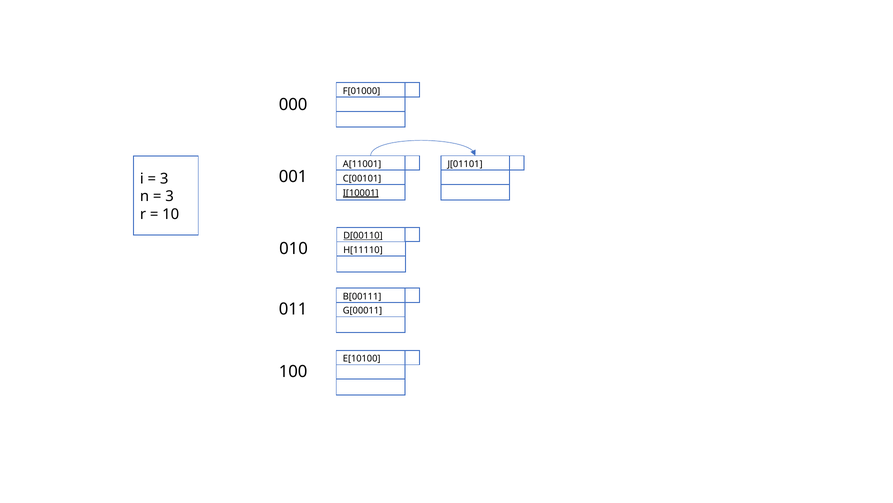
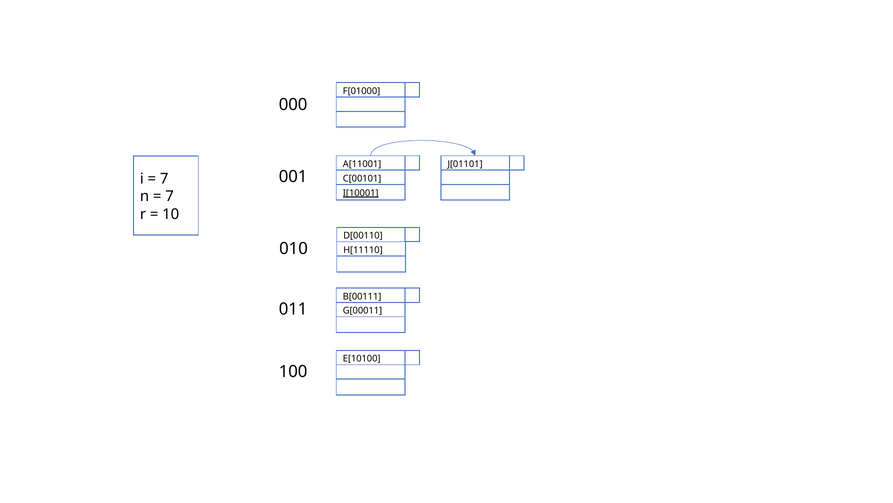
3: 3 -> 7 (164, 178)
3: 3 -> 7 (170, 196)
D[00110 underline: present -> none (363, 236)
